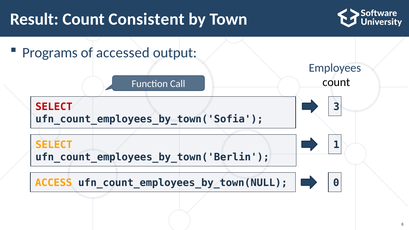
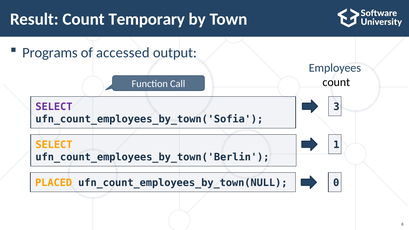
Consistent: Consistent -> Temporary (147, 19)
SELECT colour: red -> purple (54, 107)
ACCESS: ACCESS -> PLACED (54, 183)
